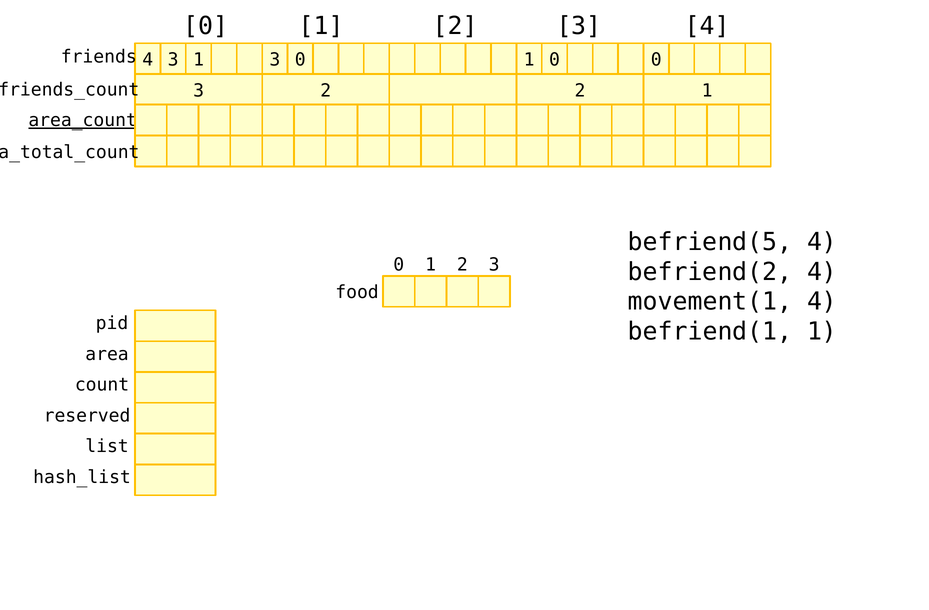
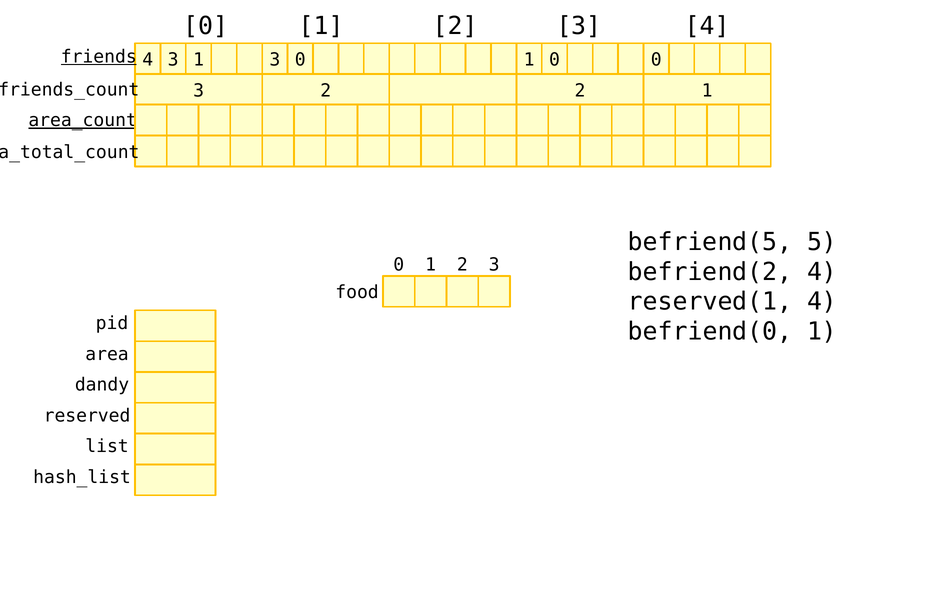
friends underline: none -> present (99, 57)
befriend(5 4: 4 -> 5 (822, 242)
movement(1: movement(1 -> reserved(1 (710, 302)
befriend(1: befriend(1 -> befriend(0 (710, 332)
count: count -> dandy (102, 385)
